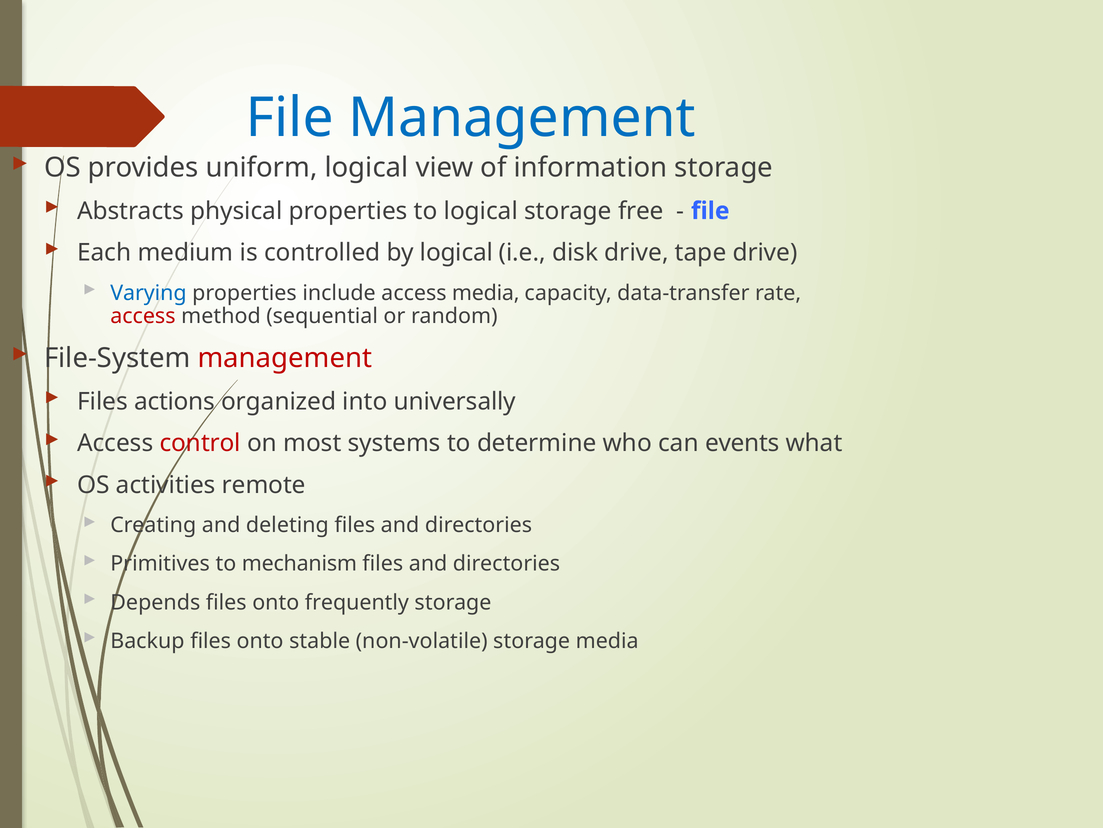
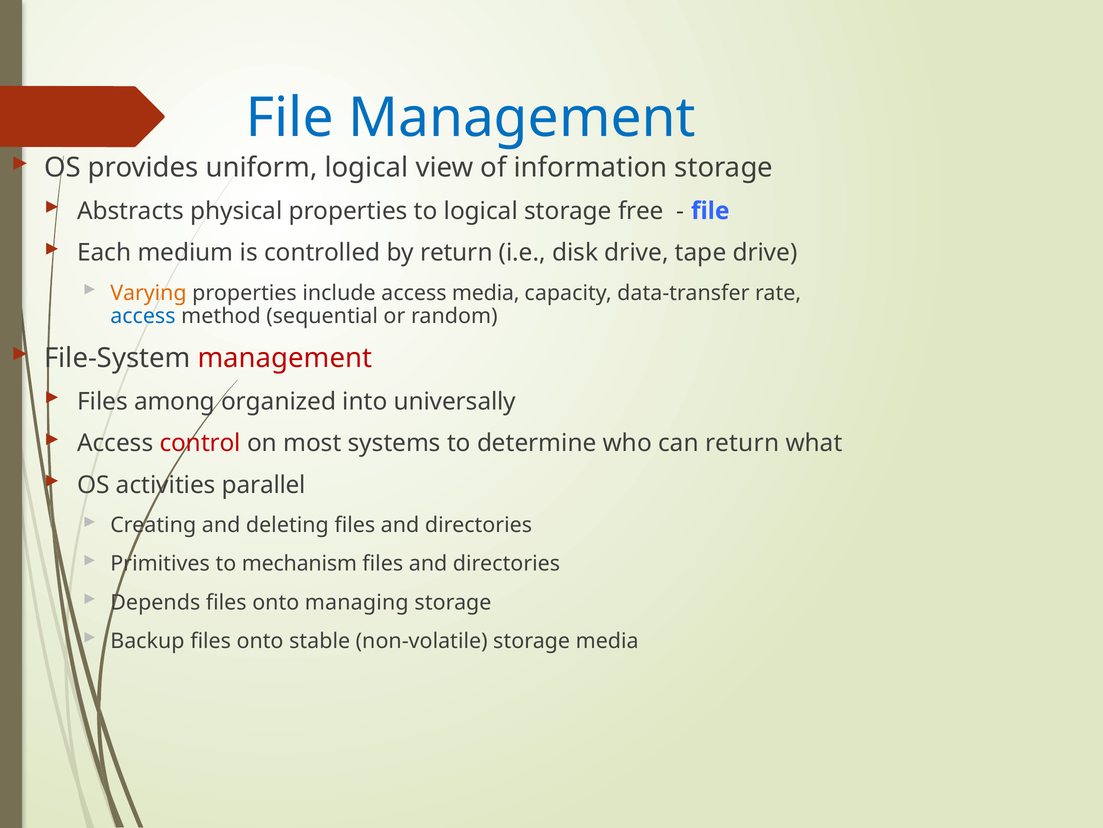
by logical: logical -> return (456, 253)
Varying colour: blue -> orange (148, 293)
access colour: red -> blue (143, 316)
actions: actions -> among (175, 401)
can events: events -> return (742, 443)
remote: remote -> parallel (264, 485)
frequently: frequently -> managing (357, 602)
